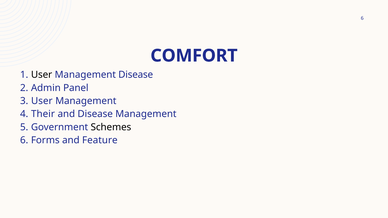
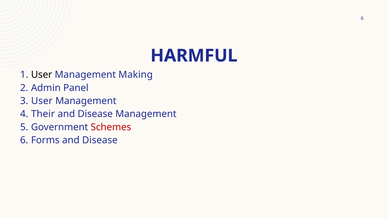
COMFORT: COMFORT -> HARMFUL (194, 56)
Management Disease: Disease -> Making (136, 75)
Schemes colour: black -> red (111, 127)
Forms and Feature: Feature -> Disease (100, 140)
